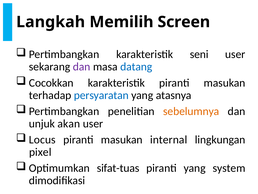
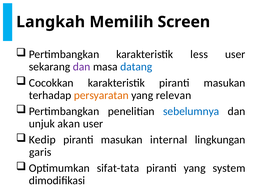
seni: seni -> less (199, 54)
persyaratan colour: blue -> orange (101, 95)
atasnya: atasnya -> relevan (174, 95)
sebelumnya colour: orange -> blue (191, 111)
Locus: Locus -> Kedip (42, 139)
pixel: pixel -> garis (40, 152)
sifat-tuas: sifat-tuas -> sifat-tata (118, 168)
